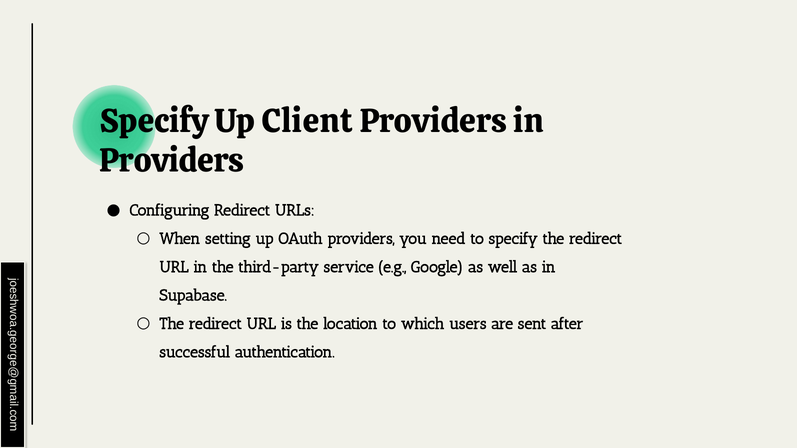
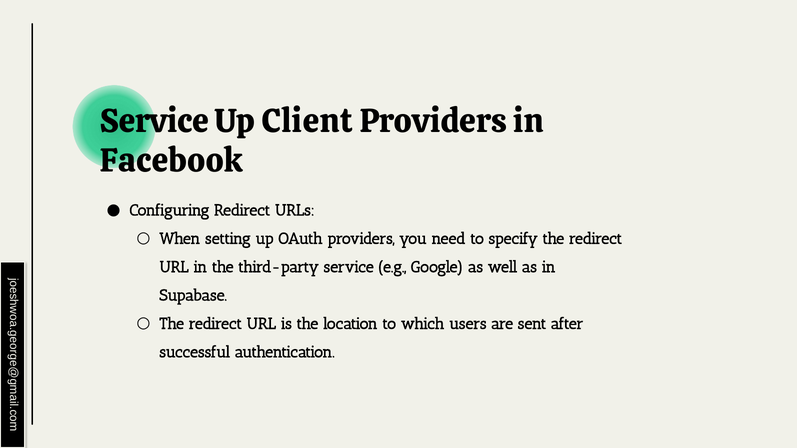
Specify: Specify -> Service (154, 121)
Providers: Providers -> Facebook (171, 161)
